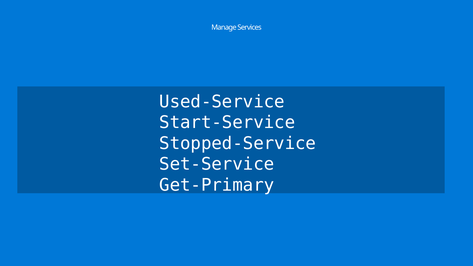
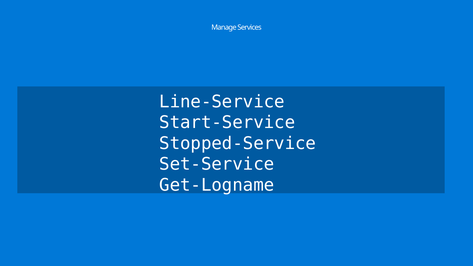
Used-Service: Used-Service -> Line-Service (222, 102)
Get-Primary: Get-Primary -> Get-Logname (217, 185)
